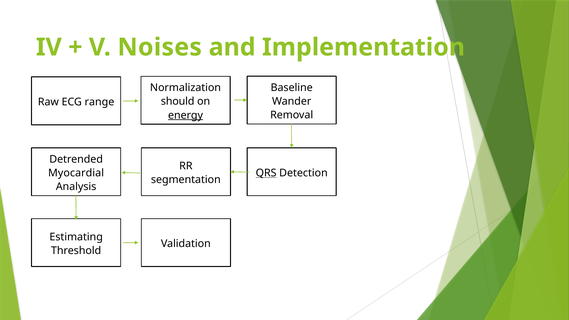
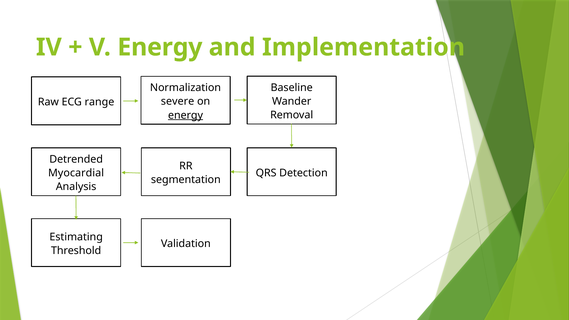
V Noises: Noises -> Energy (160, 47)
should: should -> severe (178, 101)
QRS underline: present -> none (266, 173)
